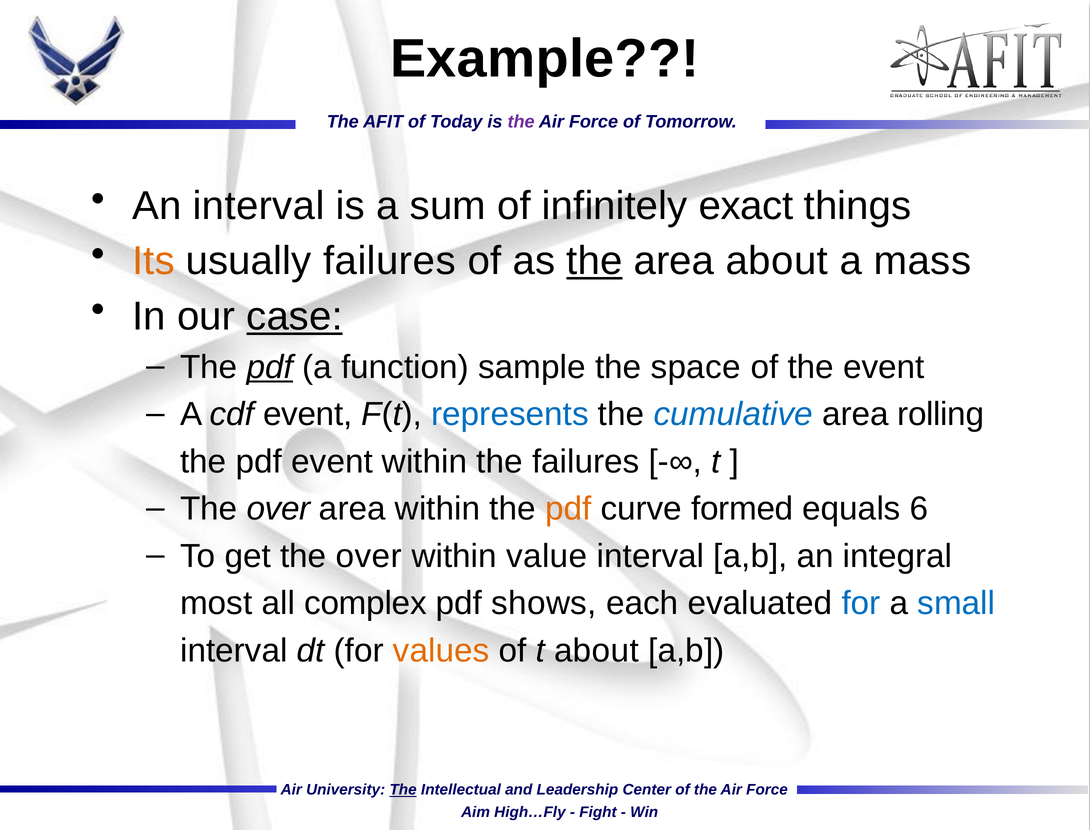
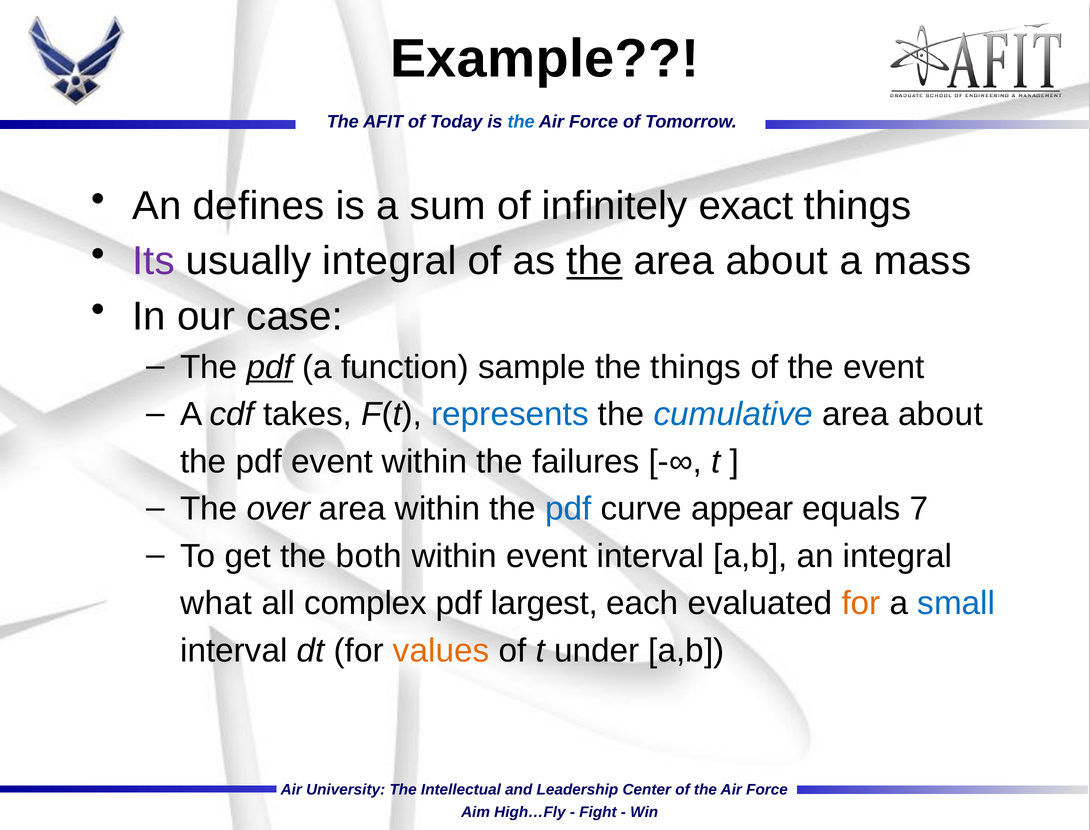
the colour: purple -> blue (521, 122)
An interval: interval -> defines (259, 206)
Its colour: orange -> purple (153, 261)
usually failures: failures -> integral (390, 261)
case underline: present -> none (295, 316)
the space: space -> things (696, 367)
cdf event: event -> takes (308, 415)
rolling: rolling -> about (940, 415)
pdf colour: orange -> blue (568, 509)
formed: formed -> appear (742, 509)
6: 6 -> 7 (919, 509)
get the over: over -> both (369, 556)
within value: value -> event (547, 556)
most: most -> what (216, 603)
shows: shows -> largest (544, 603)
for colour: blue -> orange (861, 603)
t about: about -> under (597, 651)
The underline: present -> none (403, 790)
